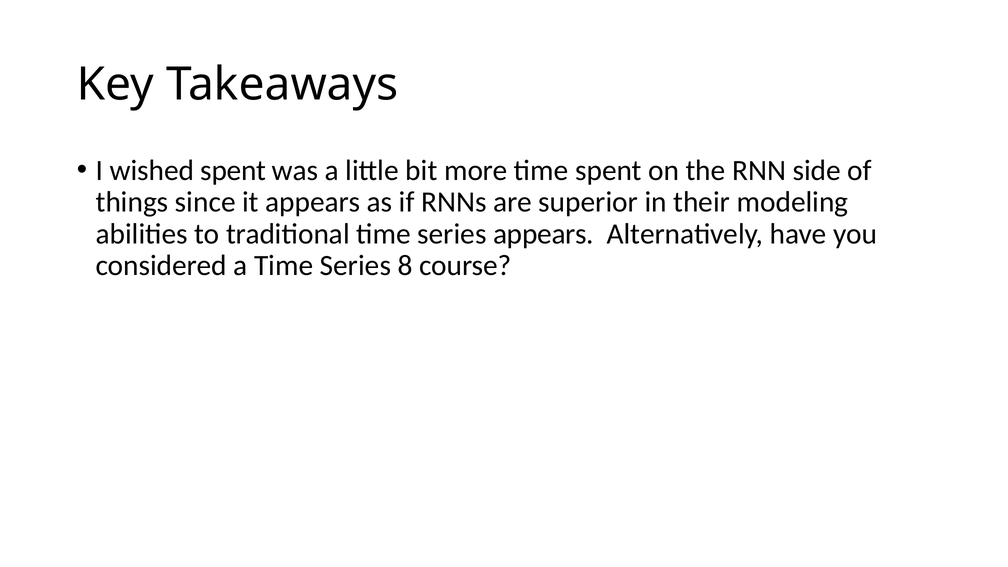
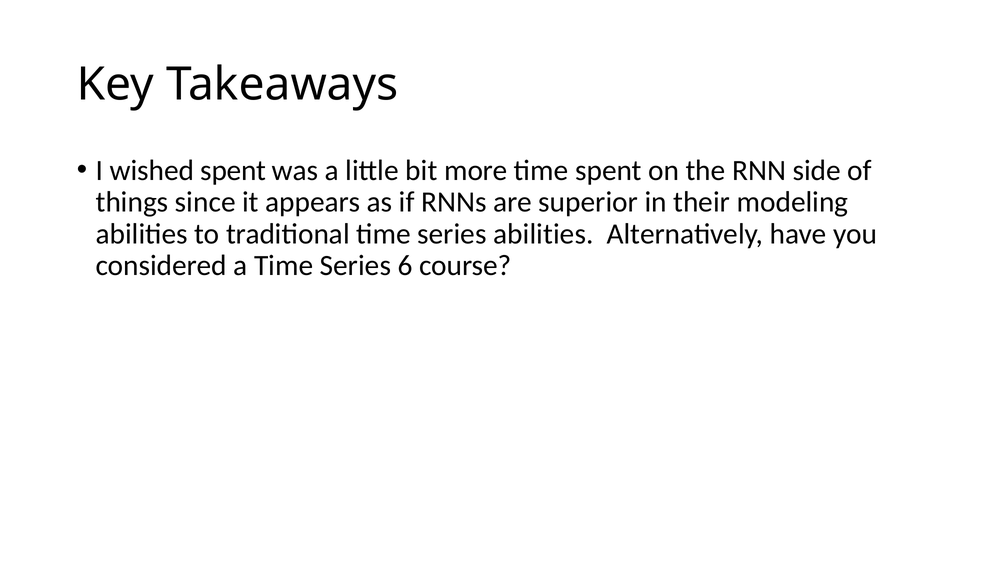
series appears: appears -> abilities (543, 234)
8: 8 -> 6 (405, 266)
